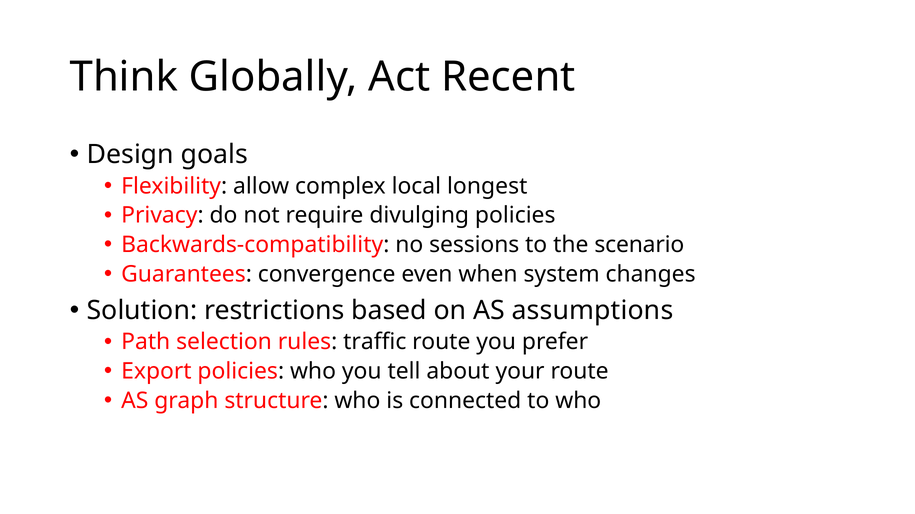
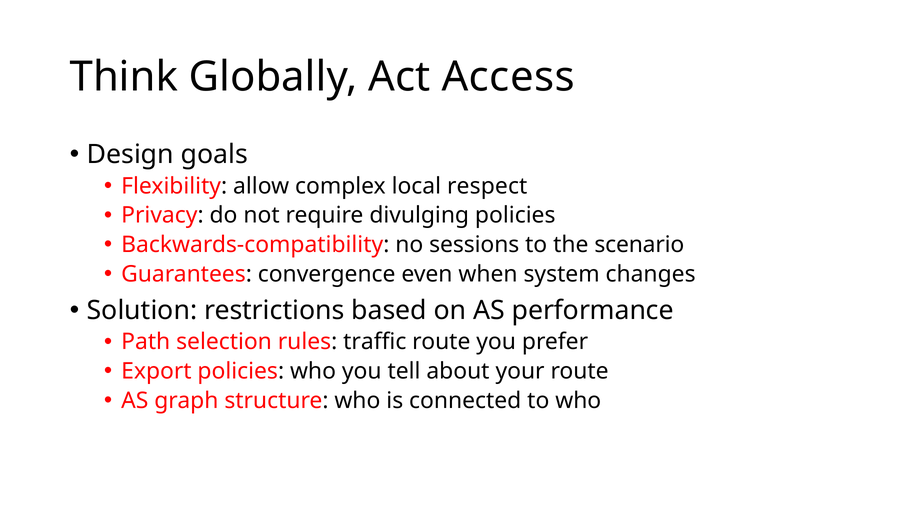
Recent: Recent -> Access (508, 77)
longest: longest -> respect (487, 186)
assumptions: assumptions -> performance (593, 311)
